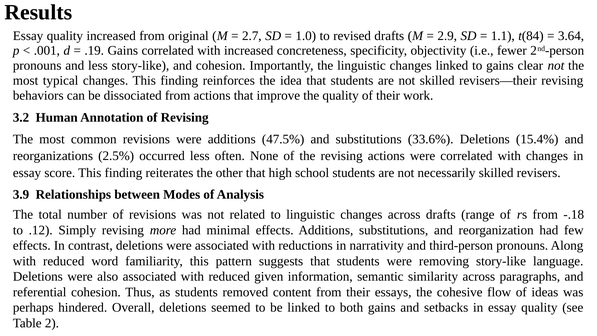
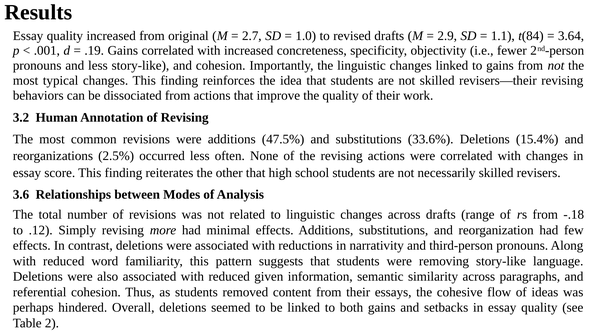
gains clear: clear -> from (530, 66)
3.9: 3.9 -> 3.6 (21, 194)
